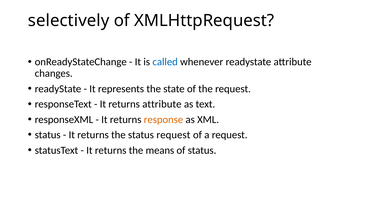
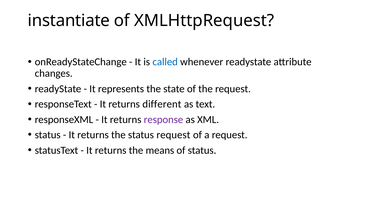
selectively: selectively -> instantiate (69, 21)
returns attribute: attribute -> different (162, 104)
response colour: orange -> purple (163, 119)
